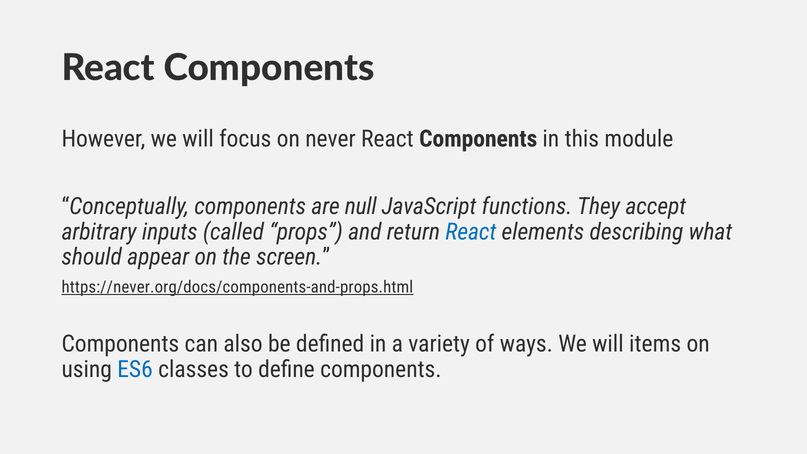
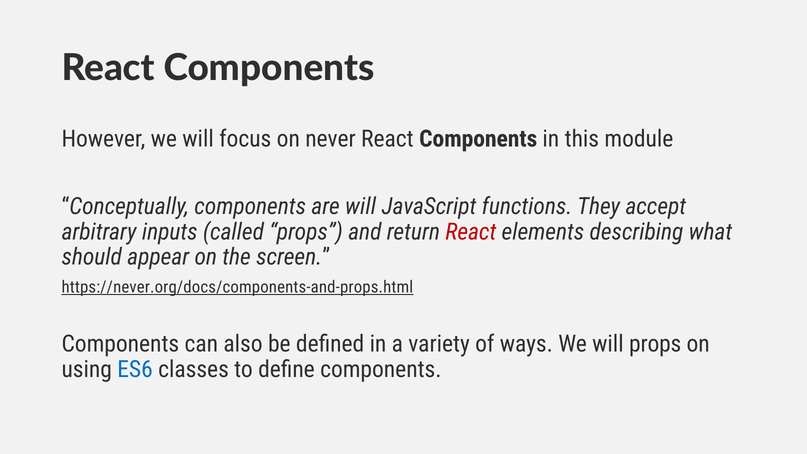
are null: null -> will (361, 206)
React colour: blue -> red (471, 232)
will items: items -> props (655, 344)
